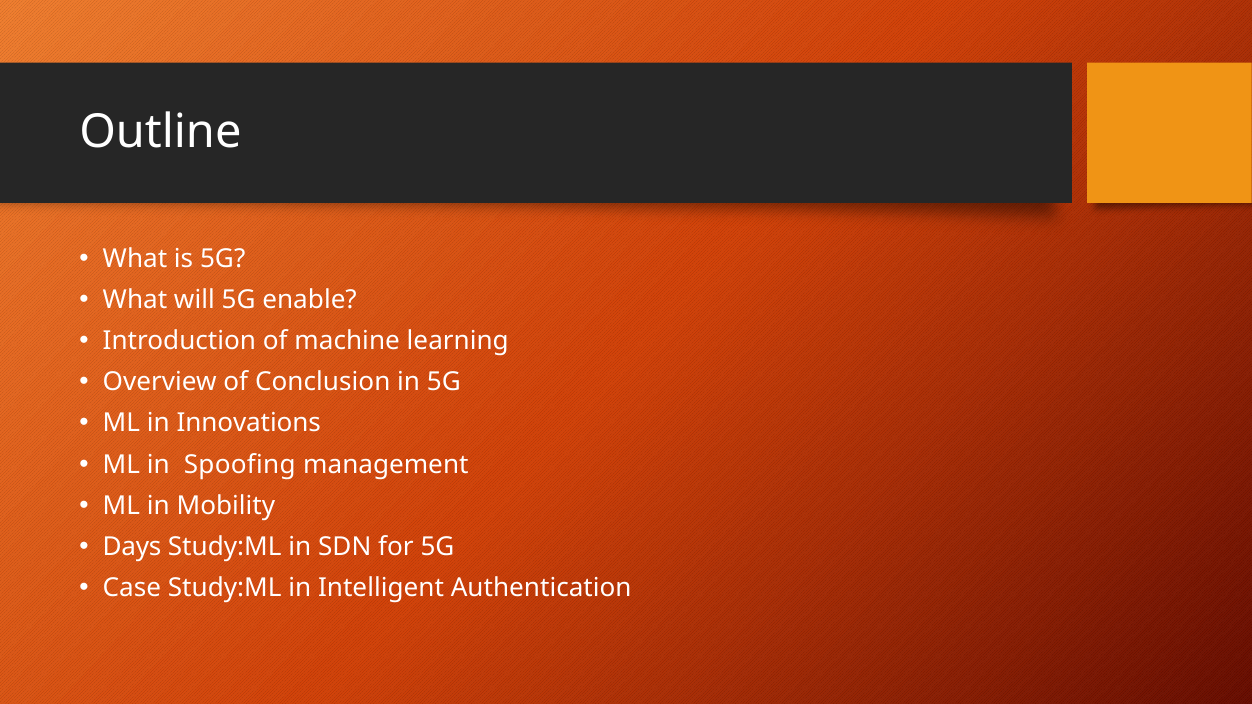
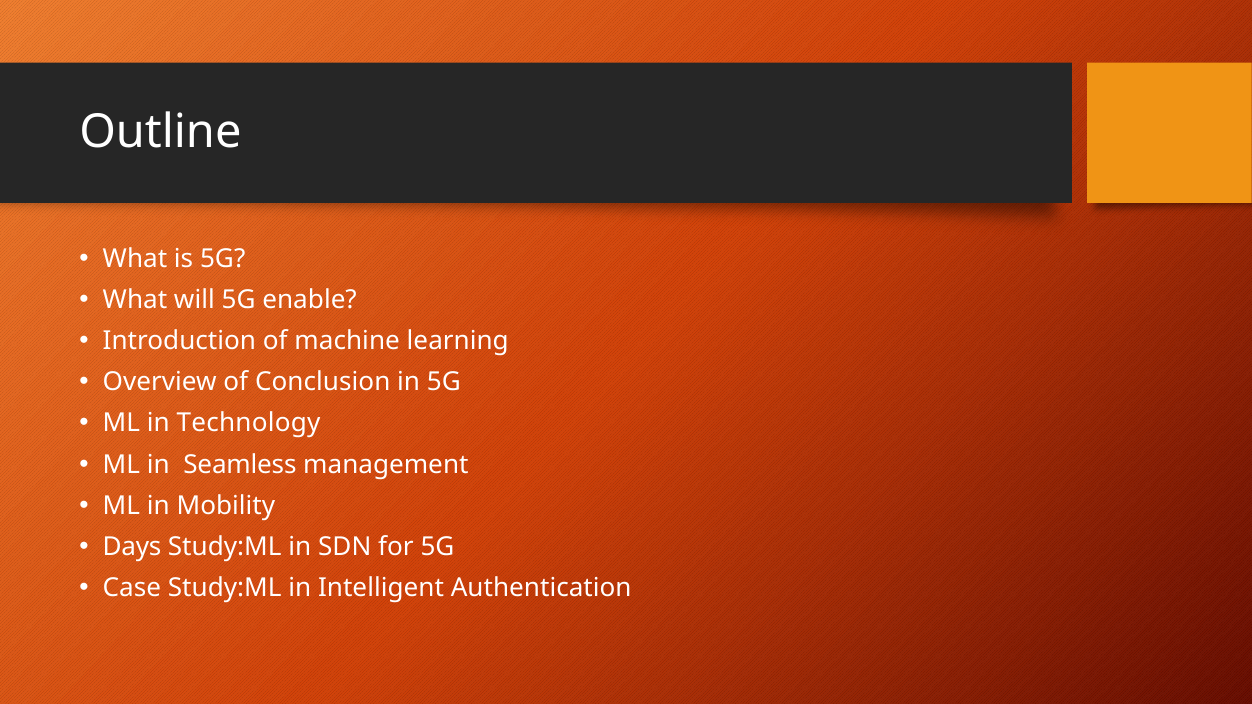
Innovations: Innovations -> Technology (249, 423)
Spoofing: Spoofing -> Seamless (240, 465)
